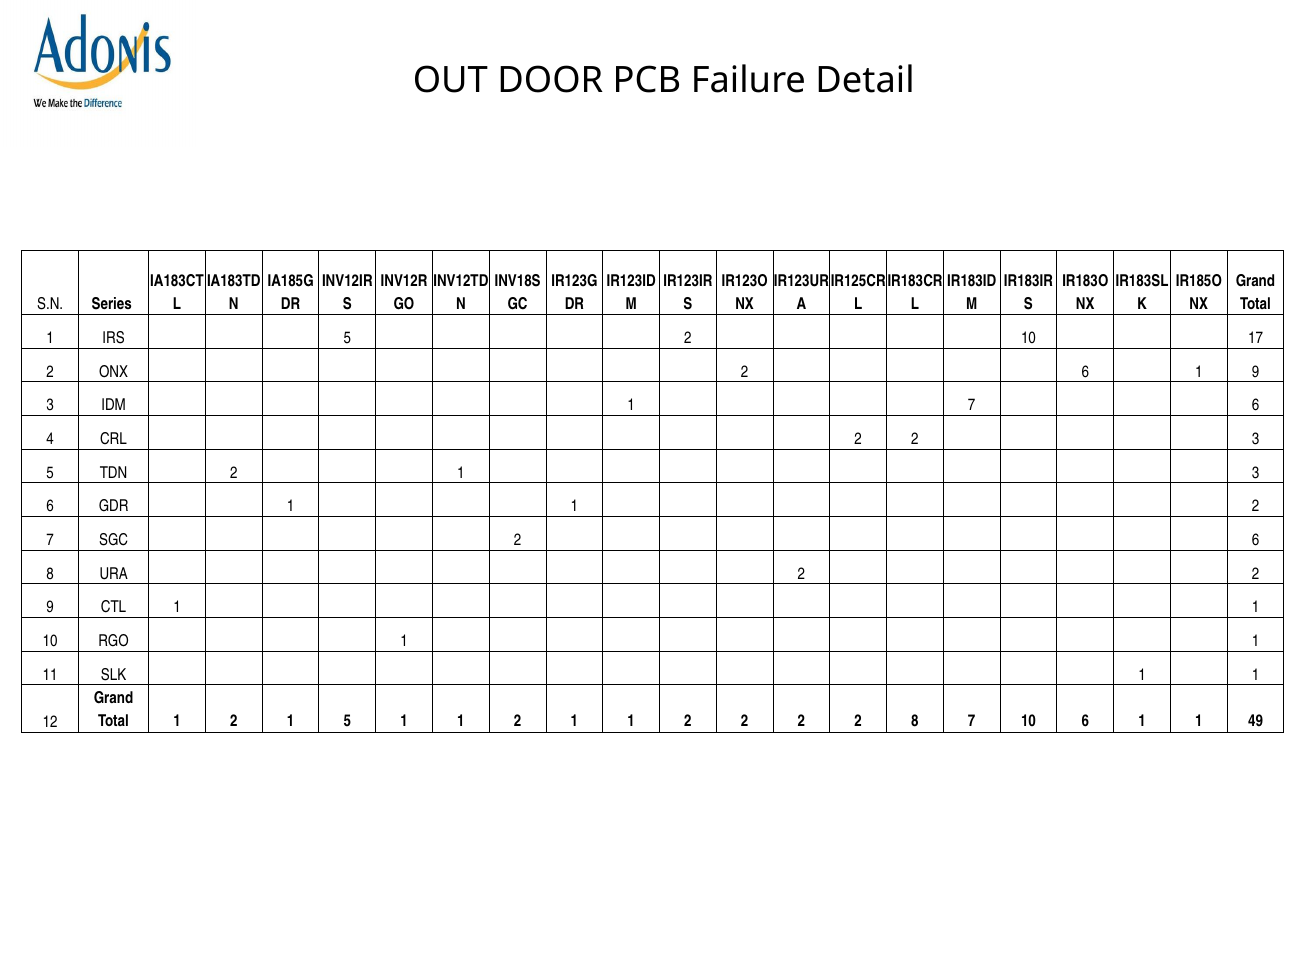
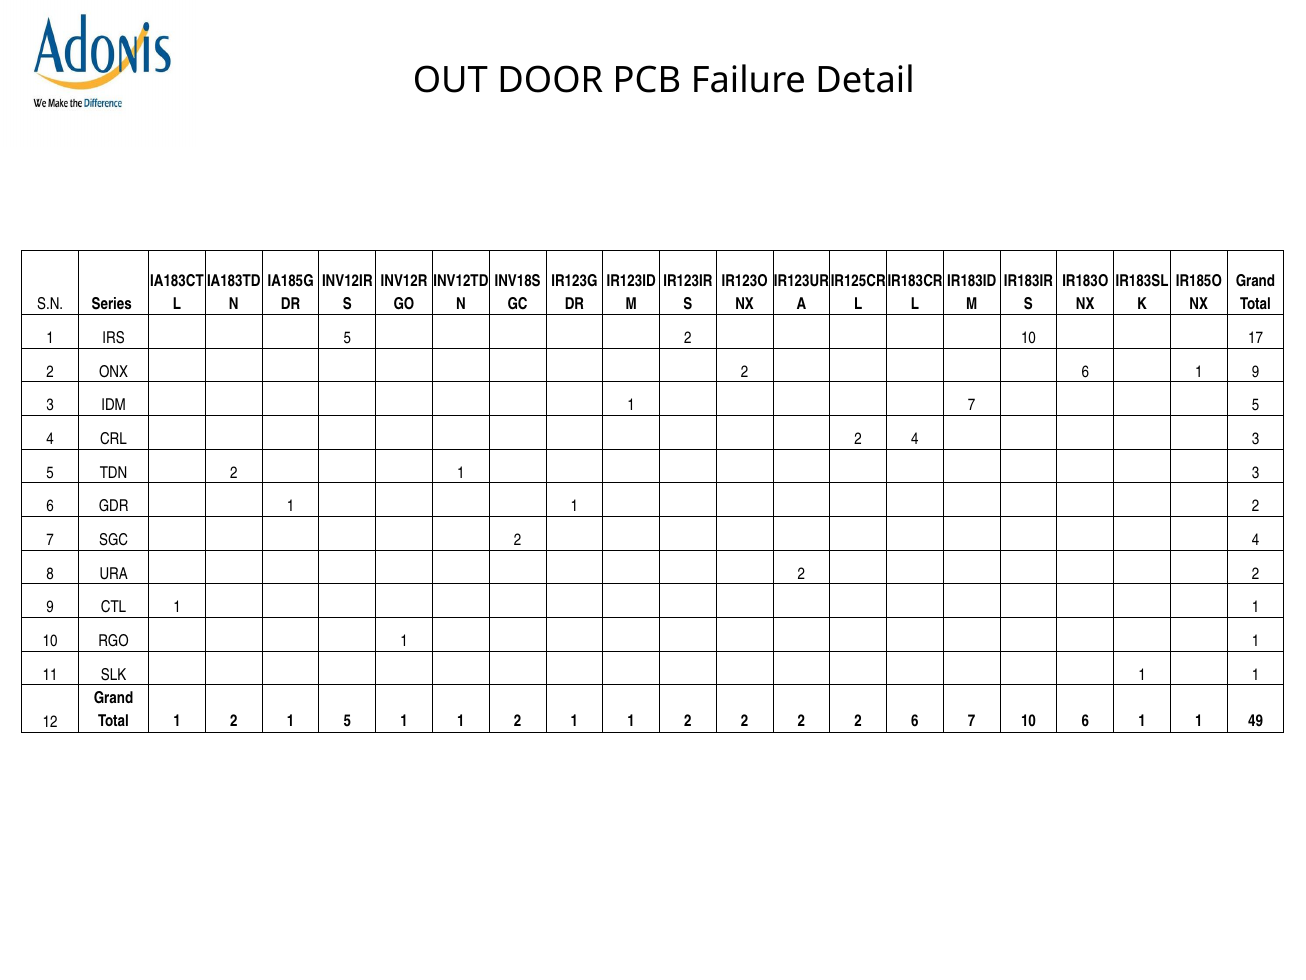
7 6: 6 -> 5 (1256, 405)
CRL 2 2: 2 -> 4 (915, 439)
SGC 2 6: 6 -> 4 (1256, 540)
2 2 8: 8 -> 6 (915, 721)
